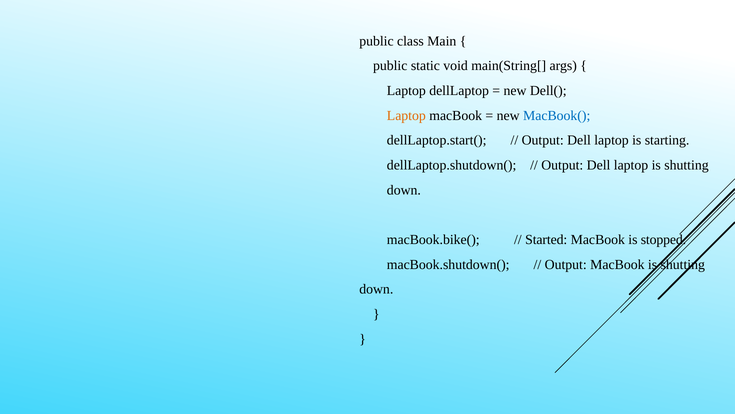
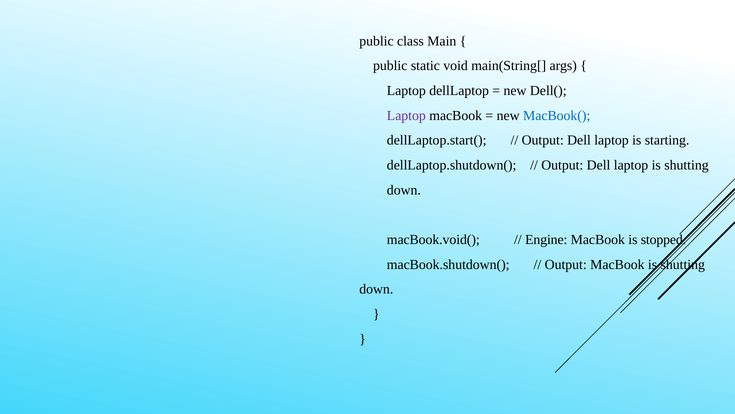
Laptop colour: orange -> purple (406, 115)
macBook.bike(: macBook.bike( -> macBook.void( (433, 239)
Started: Started -> Engine (546, 239)
